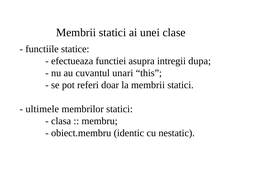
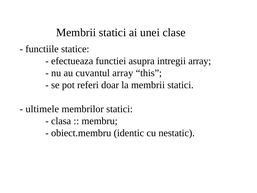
intregii dupa: dupa -> array (200, 61)
cuvantul unari: unari -> array (123, 73)
